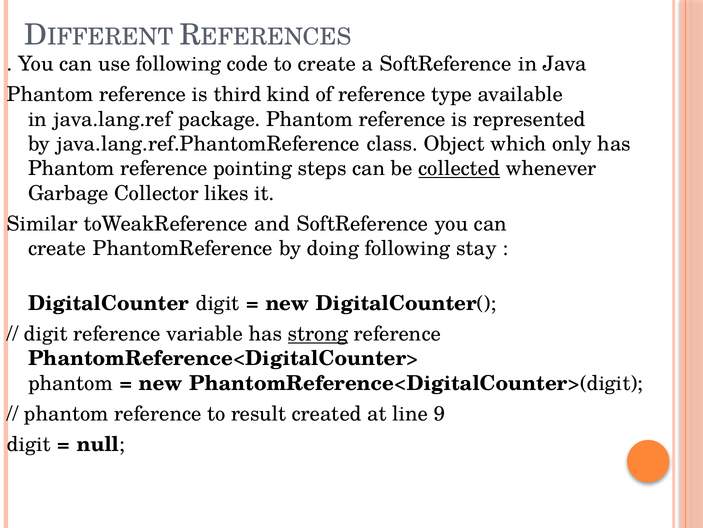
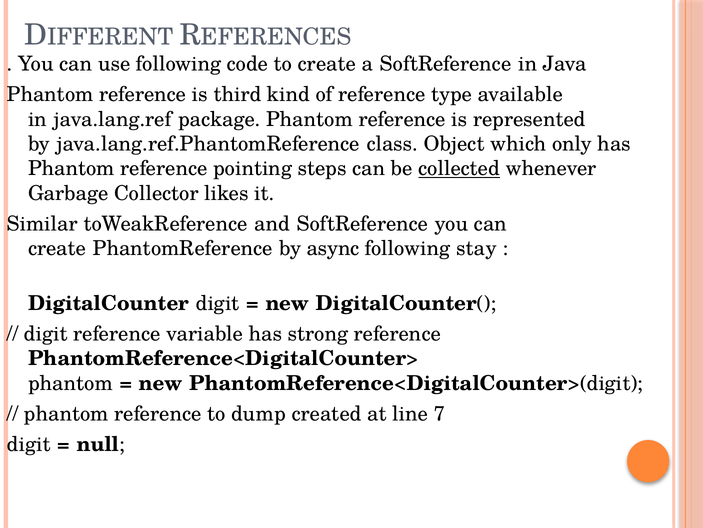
doing: doing -> async (333, 248)
strong underline: present -> none (318, 334)
result: result -> dump (258, 413)
9: 9 -> 7 (439, 413)
